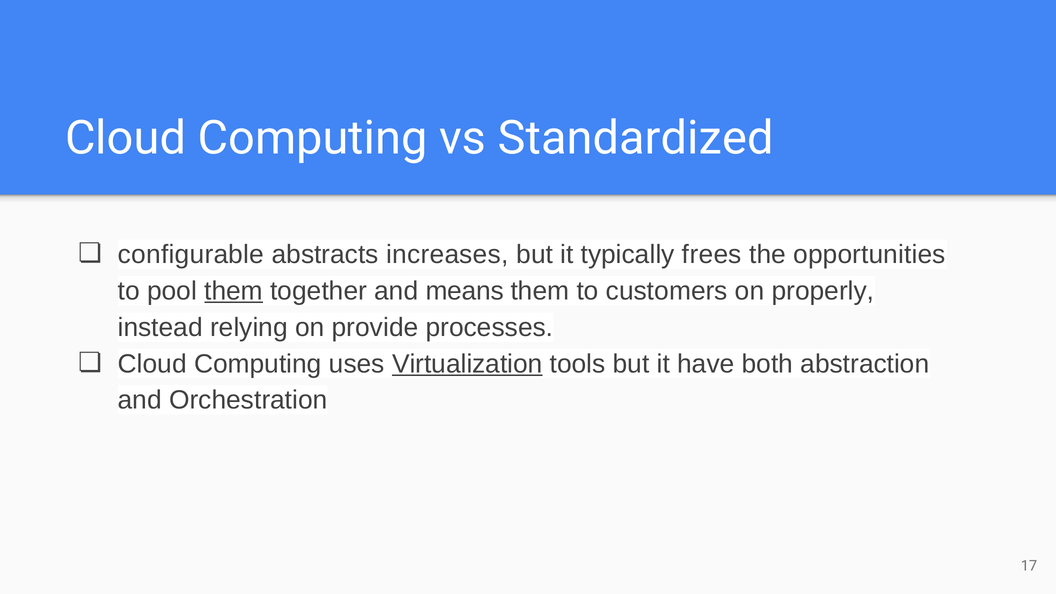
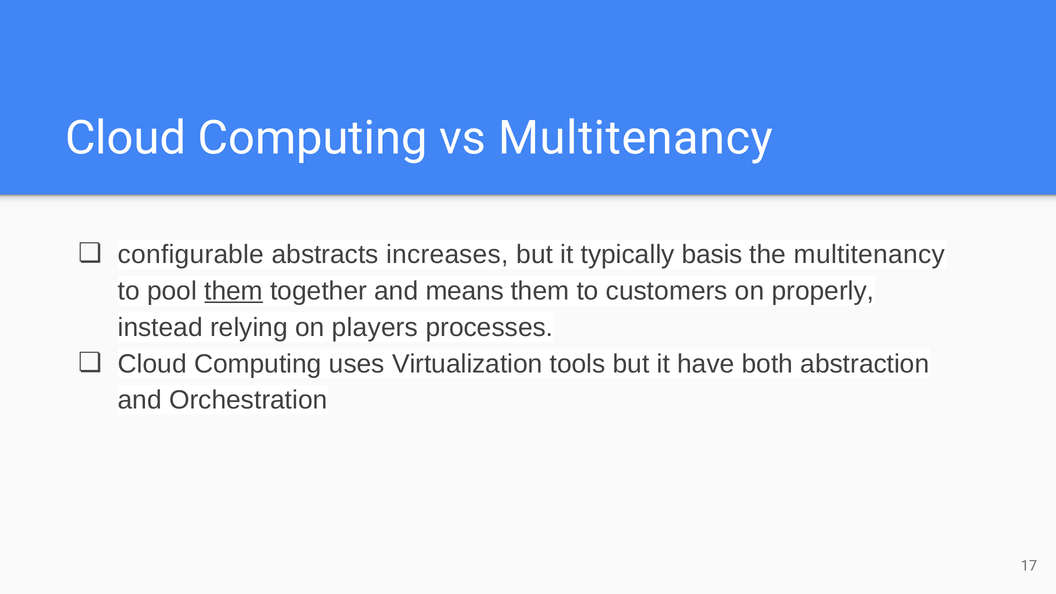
vs Standardized: Standardized -> Multitenancy (636, 139)
frees: frees -> basis (712, 255)
the opportunities: opportunities -> multitenancy (869, 255)
provide: provide -> players (375, 327)
Virtualization underline: present -> none (467, 364)
